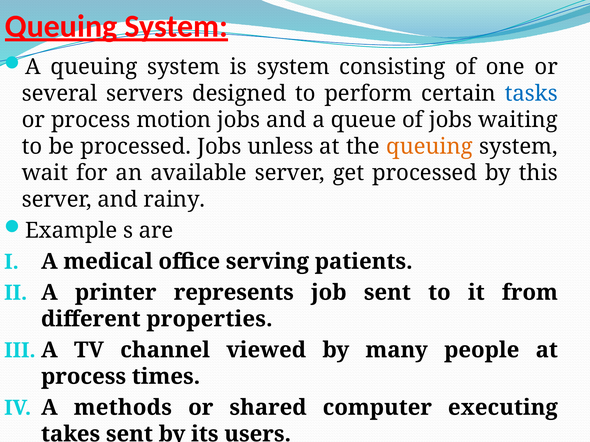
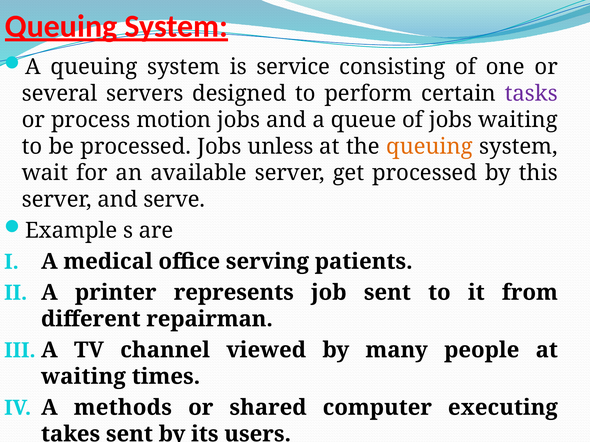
is system: system -> service (293, 67)
tasks colour: blue -> purple (531, 93)
rainy: rainy -> serve (174, 200)
properties: properties -> repairman (210, 319)
process: process -> waiting (83, 377)
